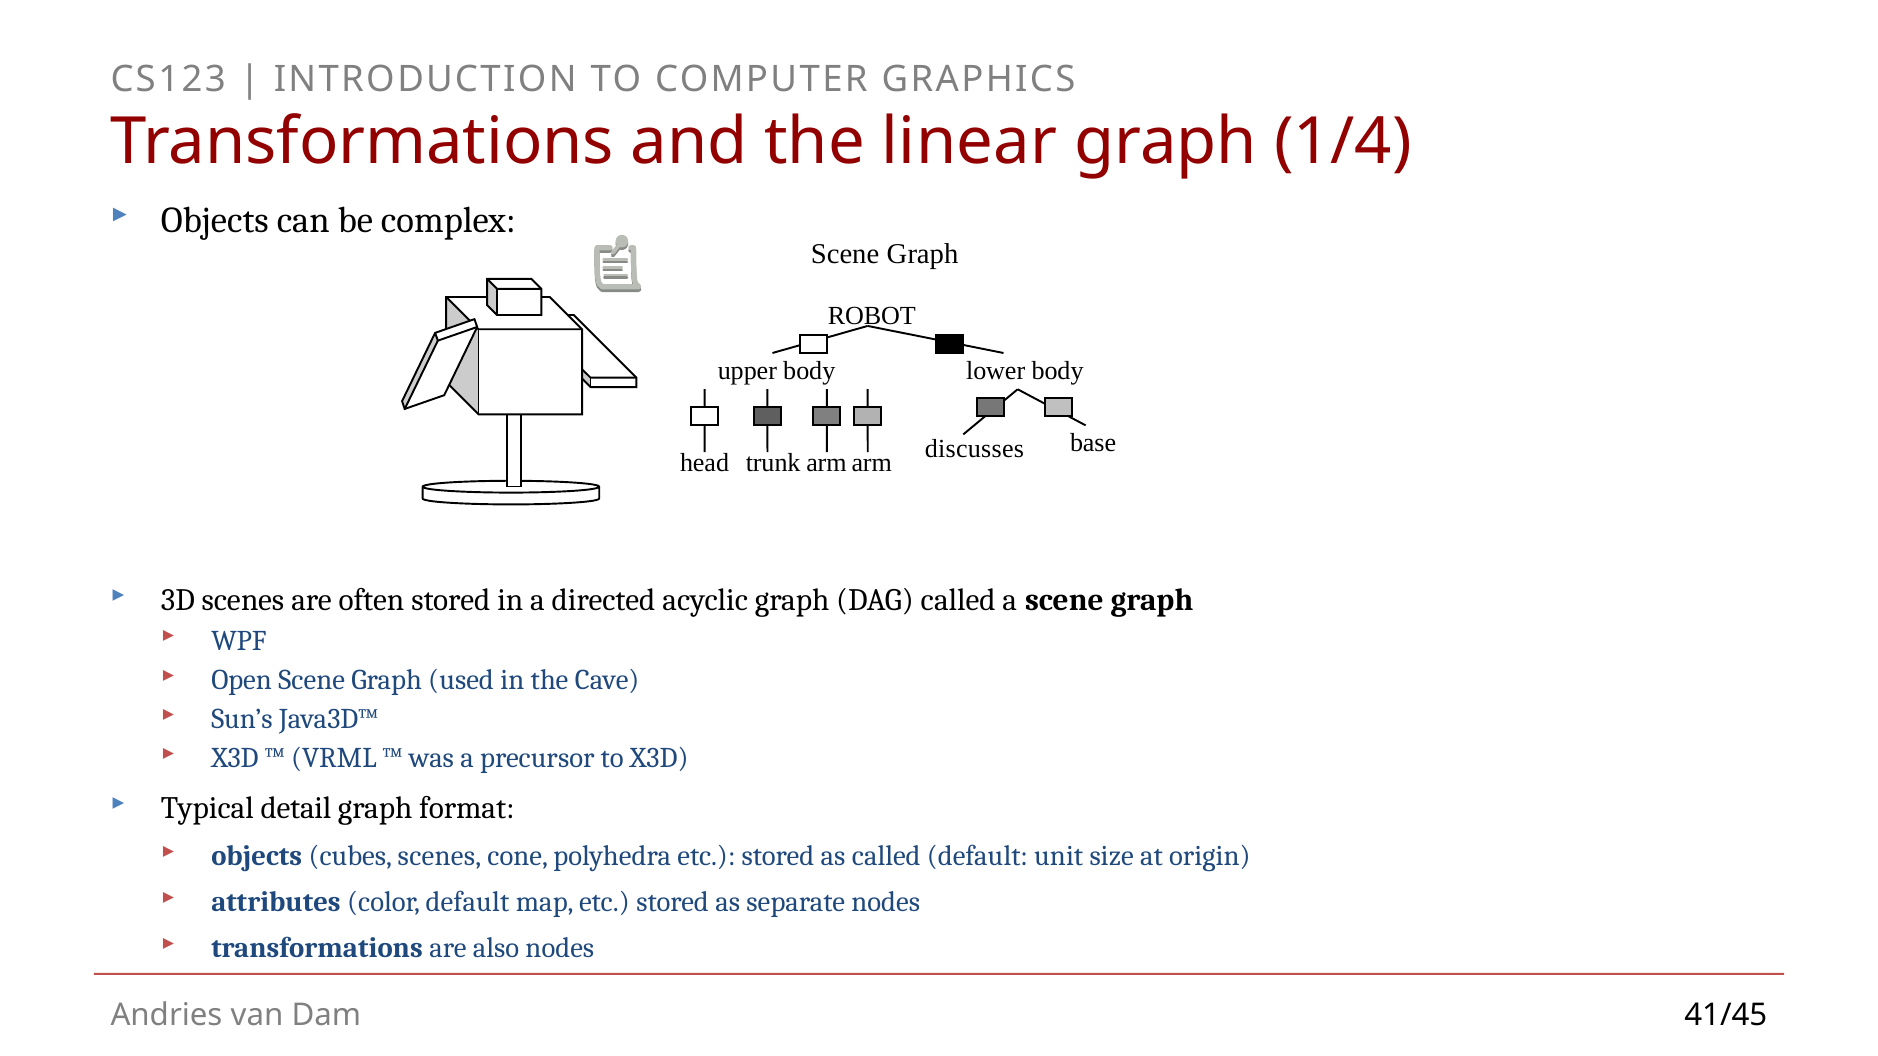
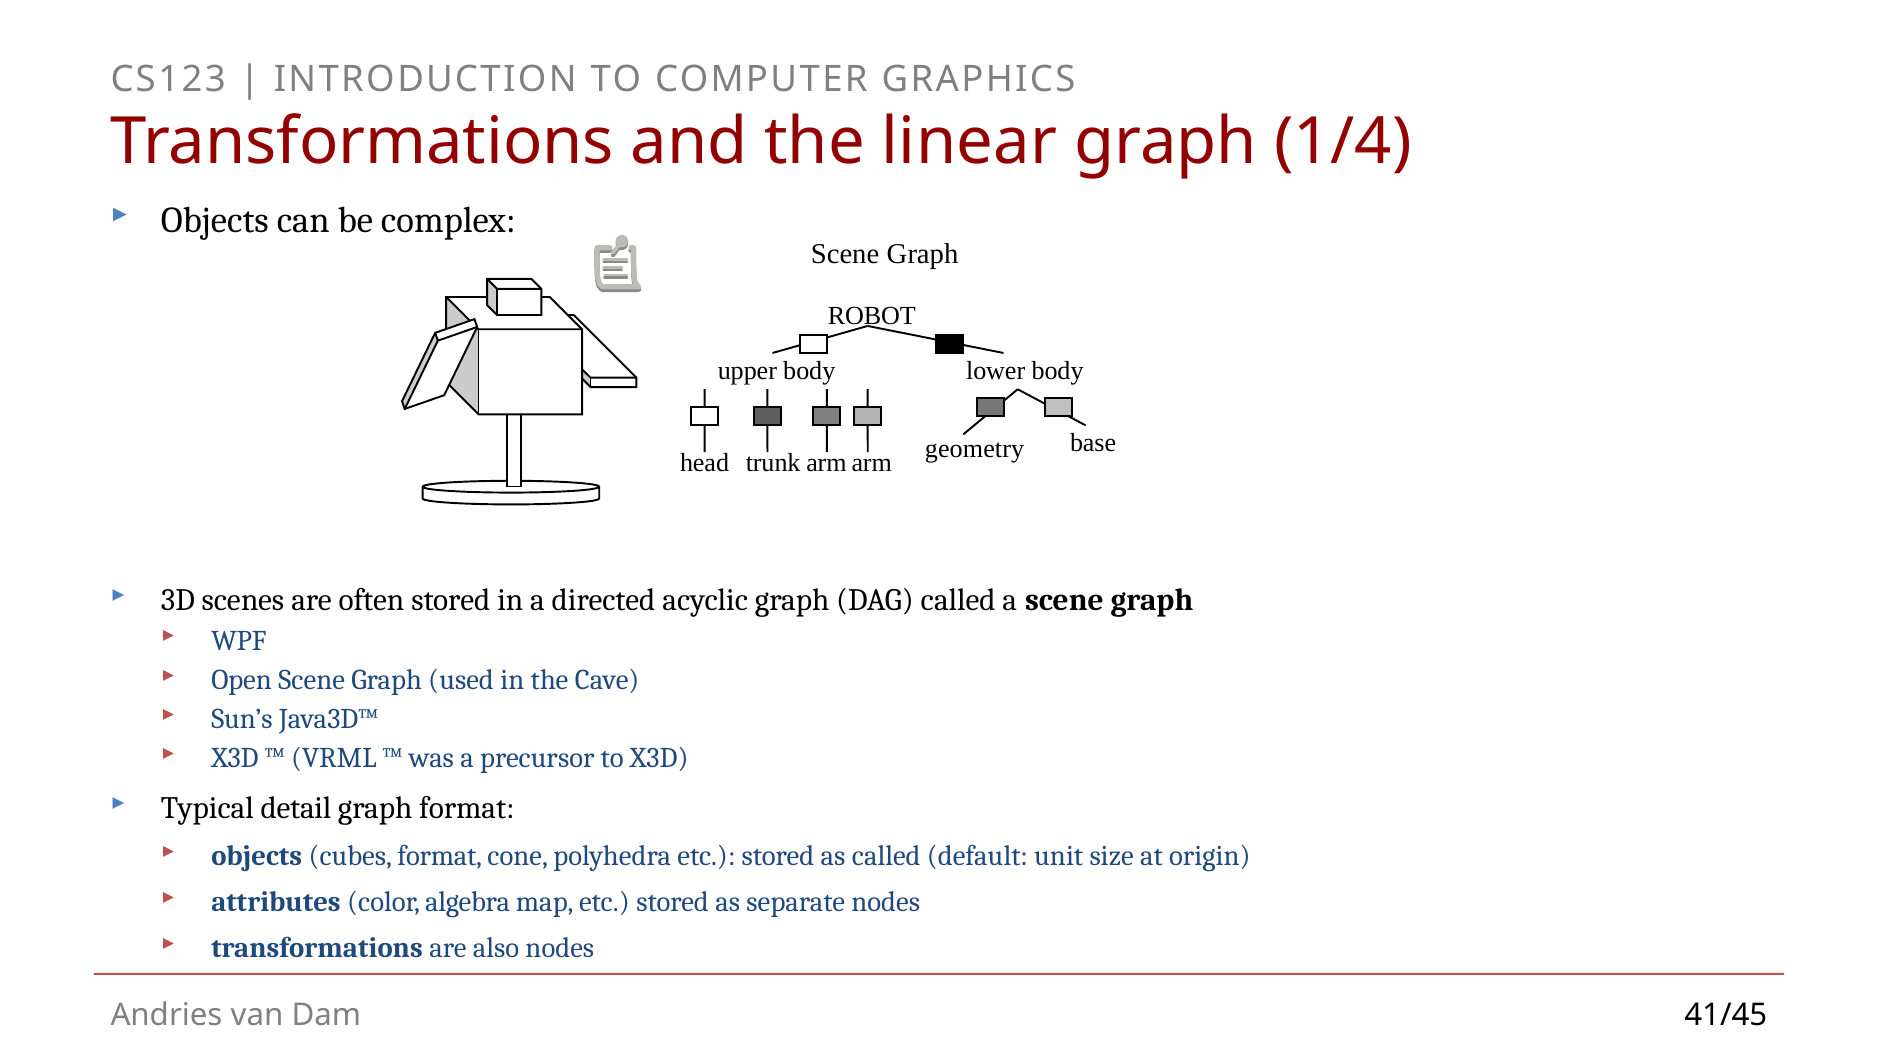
discusses: discusses -> geometry (975, 449)
cubes scenes: scenes -> format (440, 856)
color default: default -> algebra (468, 902)
